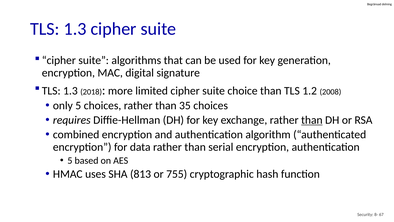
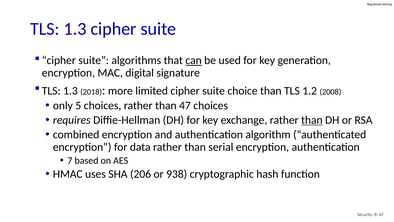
can underline: none -> present (194, 60)
35: 35 -> 47 (185, 105)
5: 5 -> 7 (70, 160)
813: 813 -> 206 (141, 174)
755: 755 -> 938 (177, 174)
